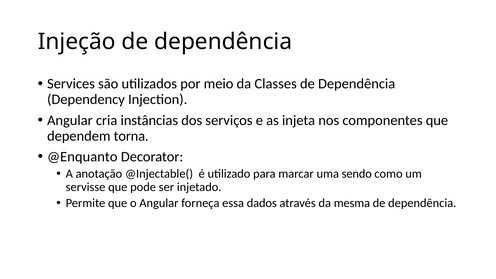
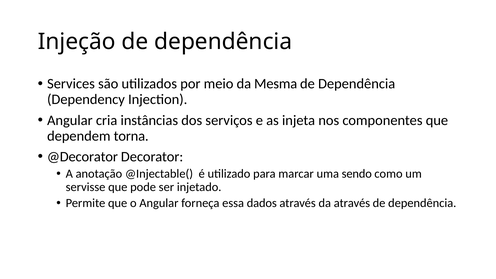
Classes: Classes -> Mesma (276, 84)
@Enquanto: @Enquanto -> @Decorator (82, 157)
da mesma: mesma -> através (352, 203)
